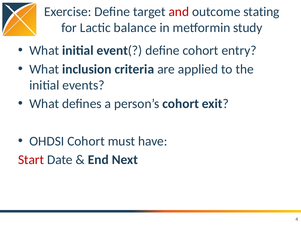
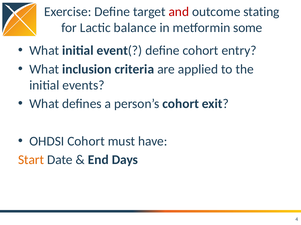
study: study -> some (248, 28)
Start colour: red -> orange (31, 160)
Next: Next -> Days (125, 160)
